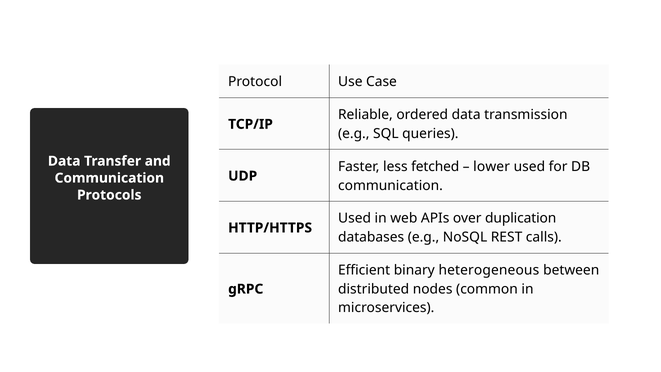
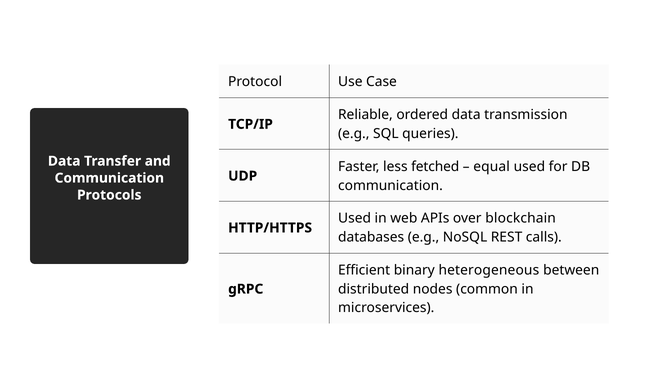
lower: lower -> equal (492, 167)
duplication: duplication -> blockchain (521, 218)
